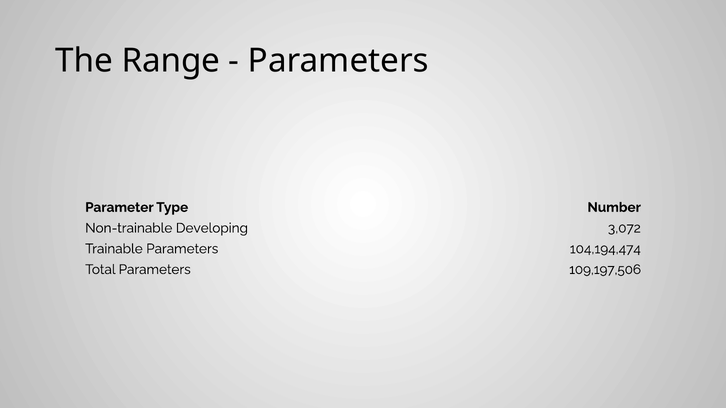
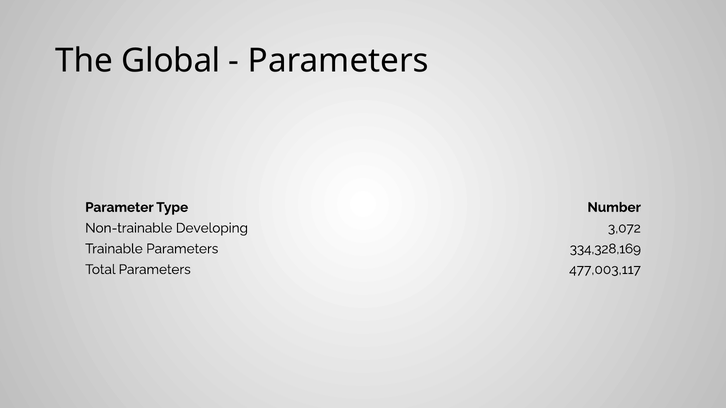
Range: Range -> Global (171, 61)
104,194,474: 104,194,474 -> 334,328,169 (605, 249)
109,197,506: 109,197,506 -> 477,003,117 (605, 270)
